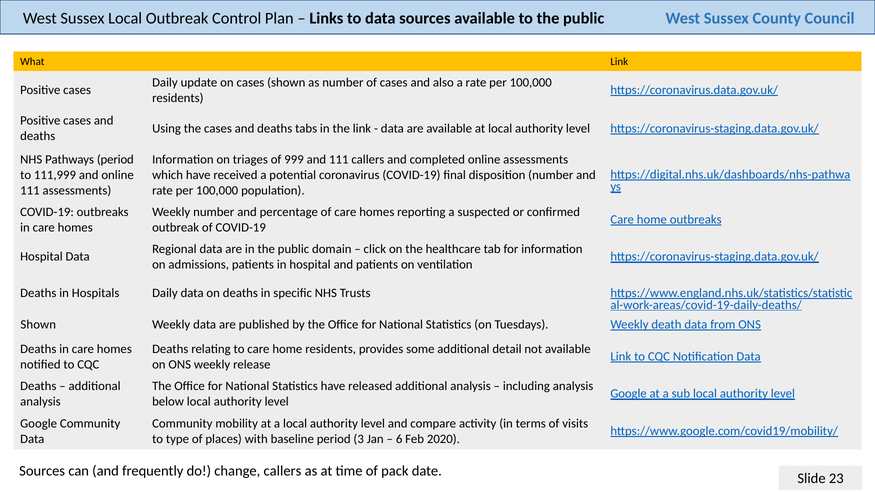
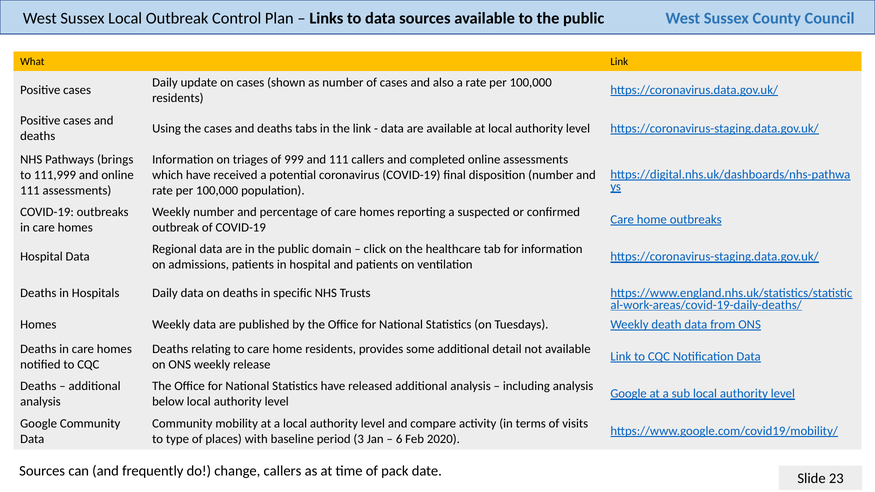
Pathways period: period -> brings (115, 159)
Shown: Shown -> Homes (38, 324)
